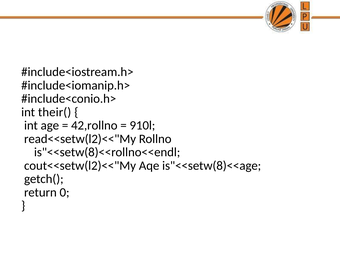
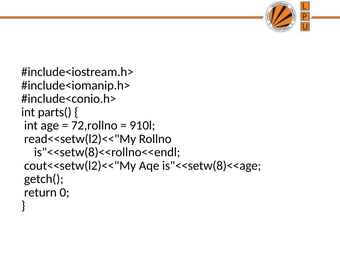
their(: their( -> parts( (55, 112)
42,rollno: 42,rollno -> 72,rollno (94, 125)
